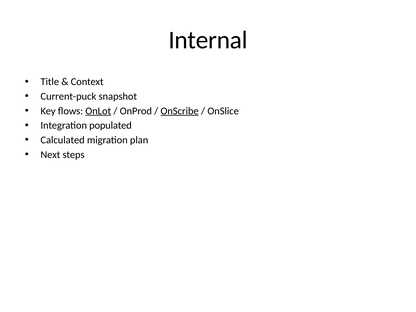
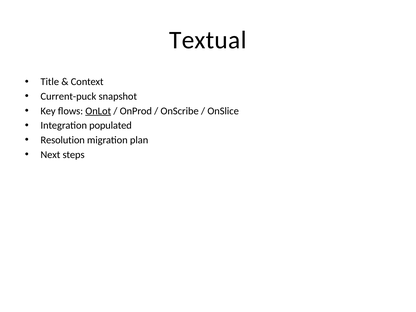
Internal: Internal -> Textual (208, 40)
OnScribe underline: present -> none (180, 111)
Calculated: Calculated -> Resolution (63, 140)
